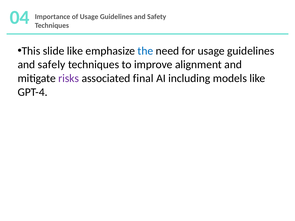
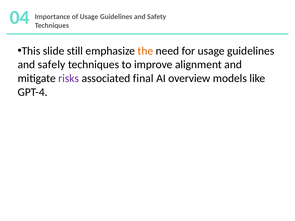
slide like: like -> still (75, 51)
the colour: blue -> orange (145, 51)
including: including -> overview (189, 78)
